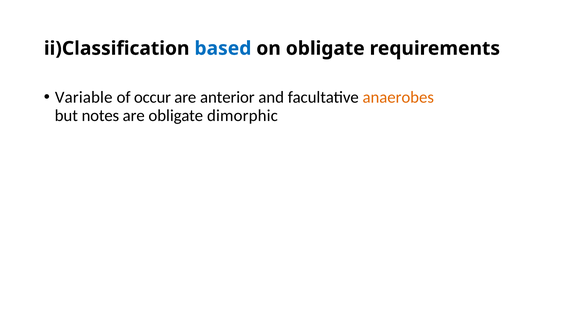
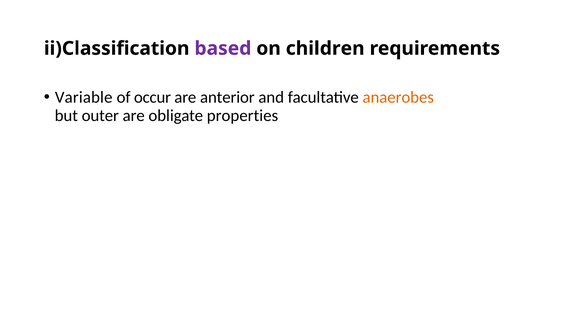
based colour: blue -> purple (223, 48)
on obligate: obligate -> children (325, 48)
notes: notes -> outer (100, 116)
dimorphic: dimorphic -> properties (242, 116)
